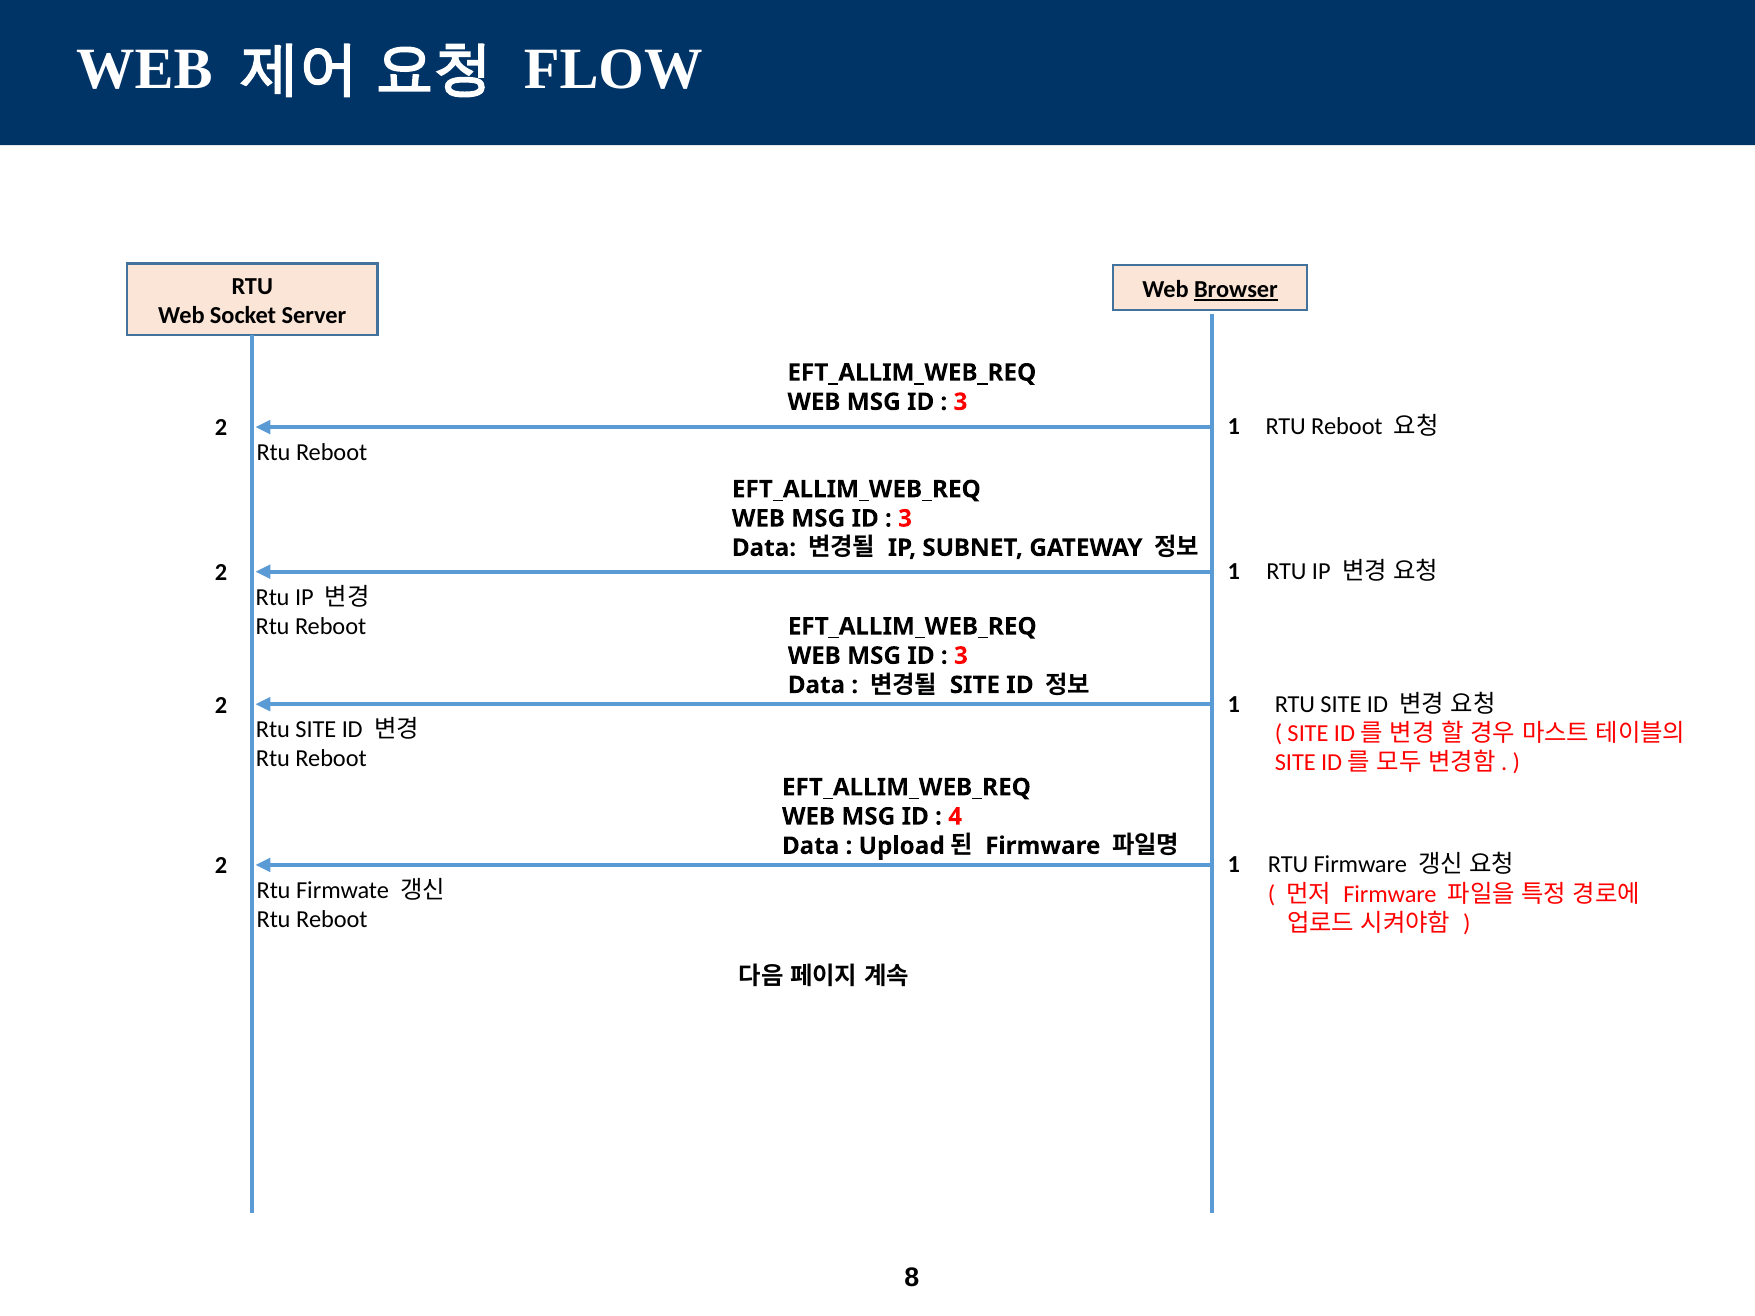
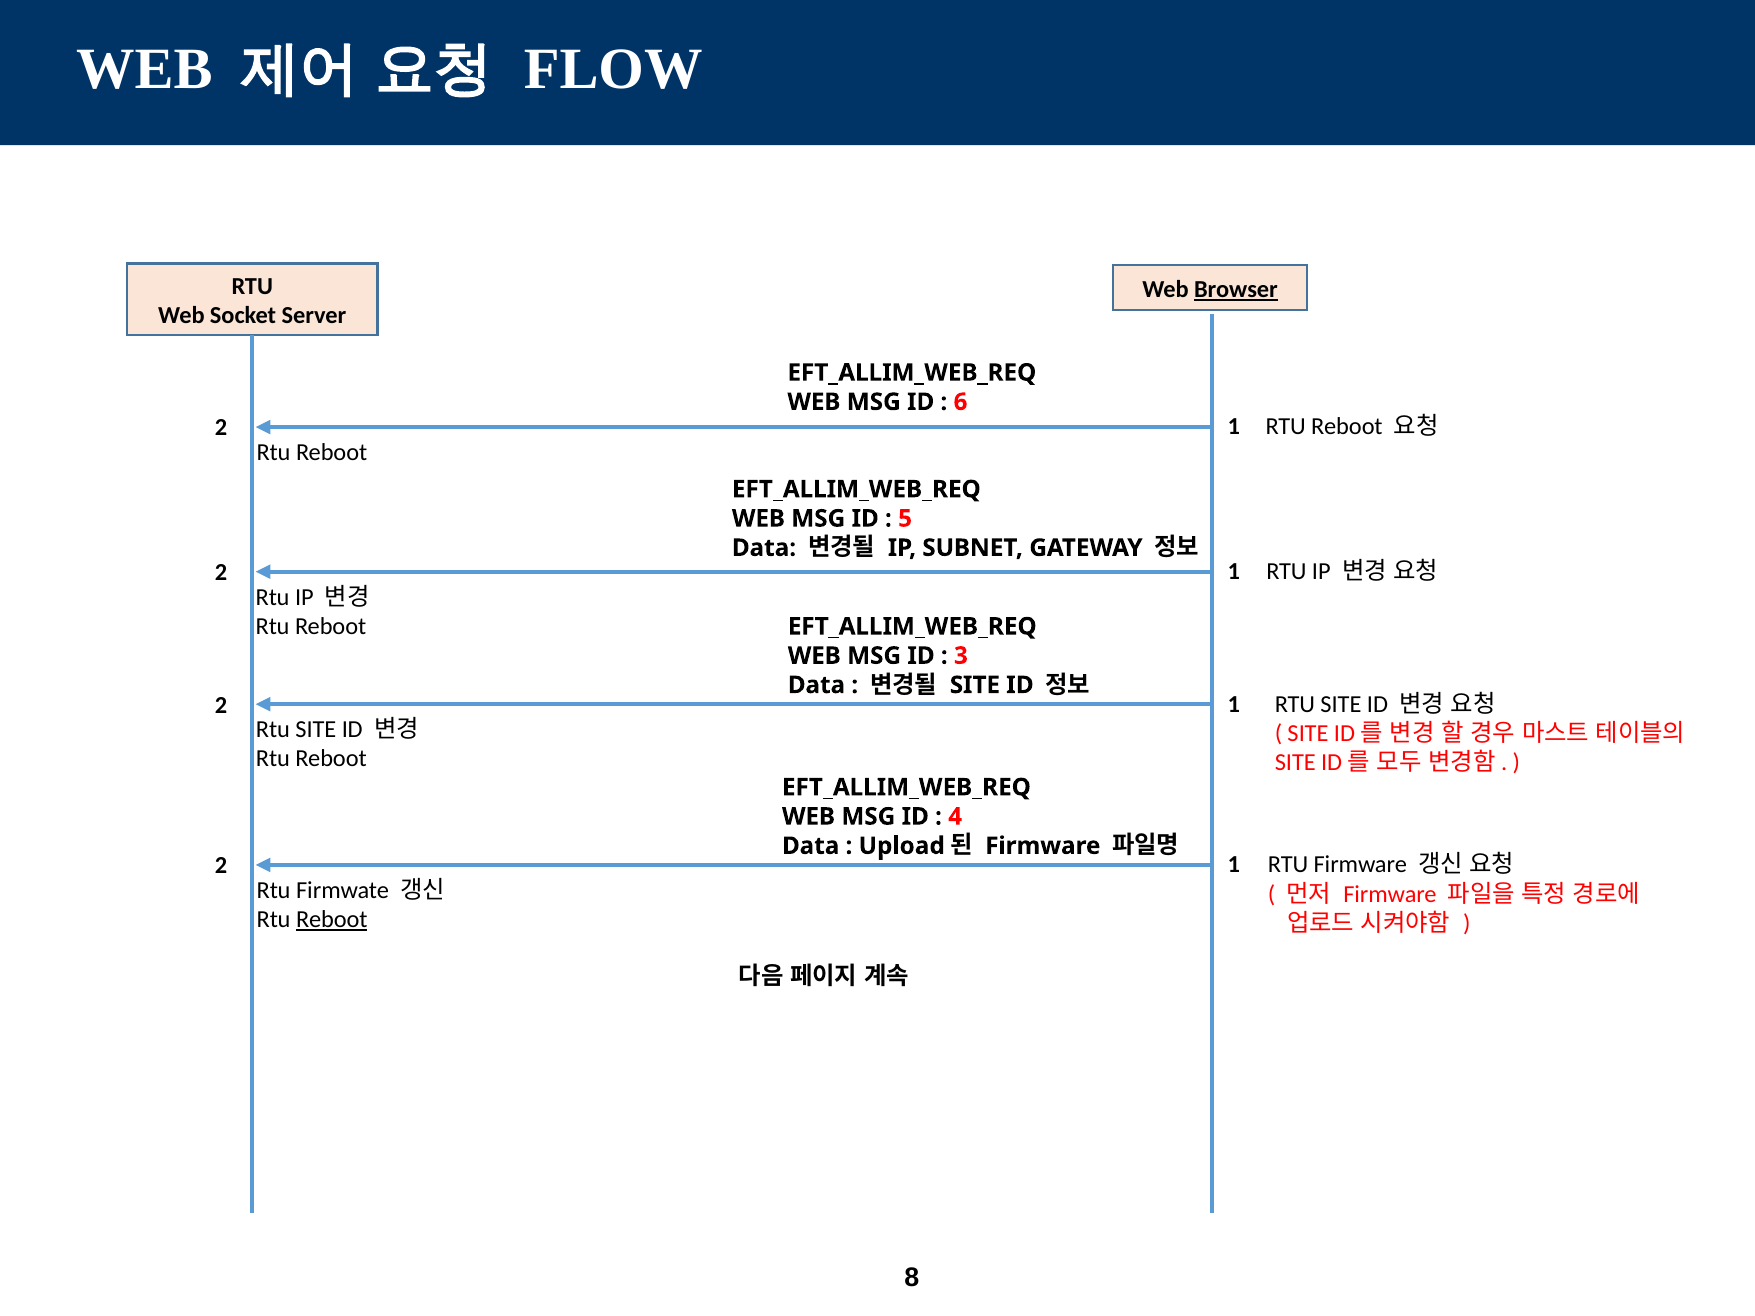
3: 3 -> 6 (961, 402)
3: 3 -> 5 (905, 519)
Reboot underline: none -> present (332, 920)
